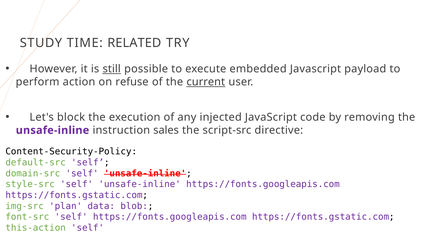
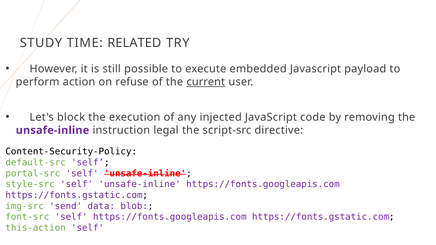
still underline: present -> none (112, 69)
sales: sales -> legal (166, 130)
domain-src: domain-src -> portal-src (33, 174)
plan: plan -> send (66, 206)
